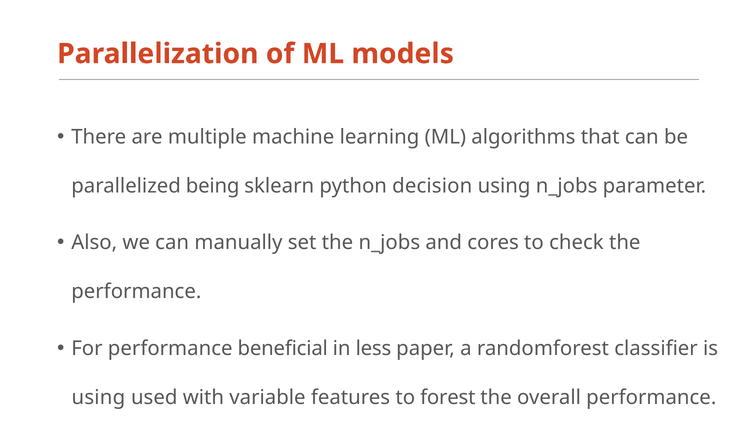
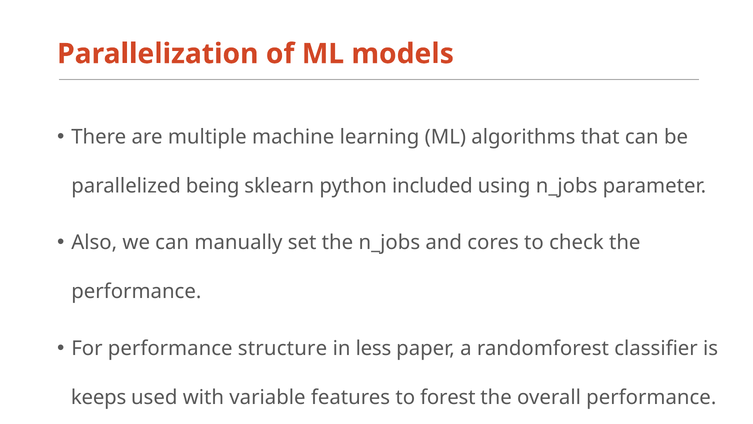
decision: decision -> included (432, 186)
beneficial: beneficial -> structure (283, 348)
using: using -> keeps (99, 397)
